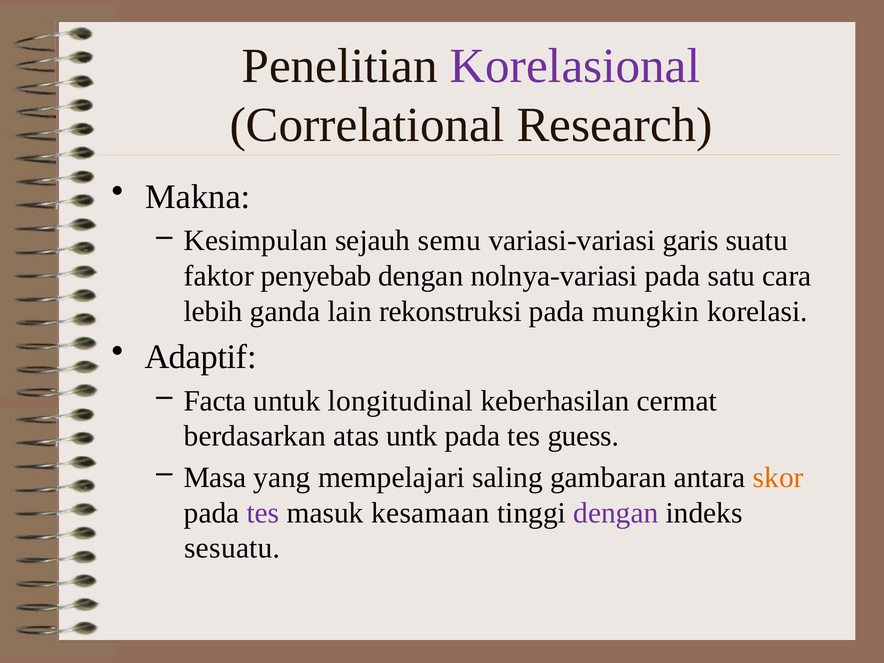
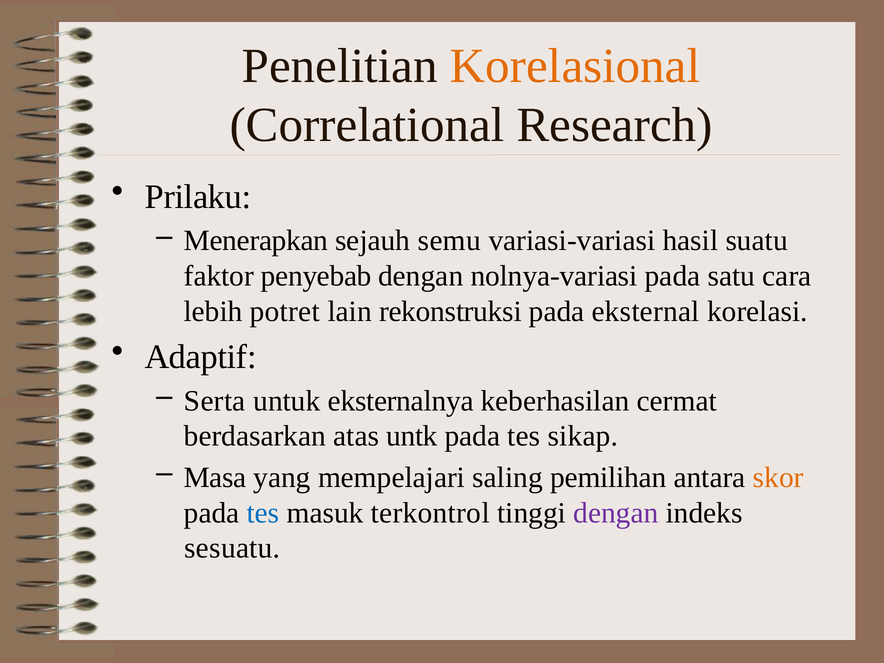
Korelasional colour: purple -> orange (575, 66)
Makna: Makna -> Prilaku (198, 197)
Kesimpulan: Kesimpulan -> Menerapkan (256, 241)
garis: garis -> hasil (690, 241)
ganda: ganda -> potret (285, 311)
mungkin: mungkin -> eksternal (646, 311)
Facta: Facta -> Serta (215, 401)
longitudinal: longitudinal -> eksternalnya (401, 401)
guess: guess -> sikap (583, 436)
gambaran: gambaran -> pemilihan (608, 477)
tes colour: purple -> blue (263, 513)
kesamaan: kesamaan -> terkontrol (430, 513)
